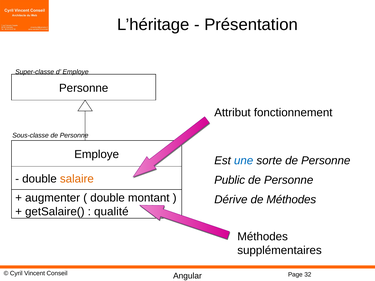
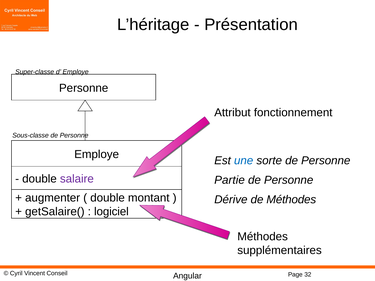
salaire colour: orange -> purple (77, 179)
Public: Public -> Partie (230, 180)
qualité: qualité -> logiciel (111, 212)
